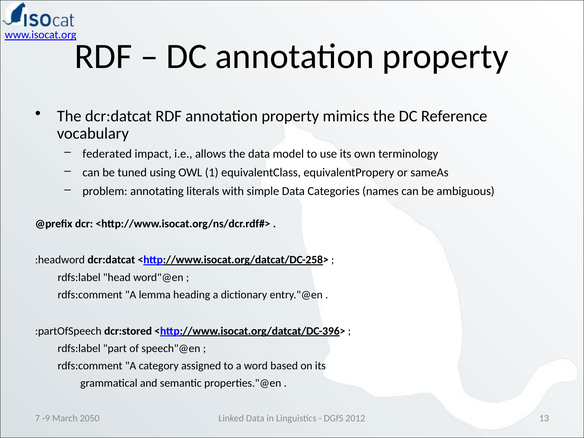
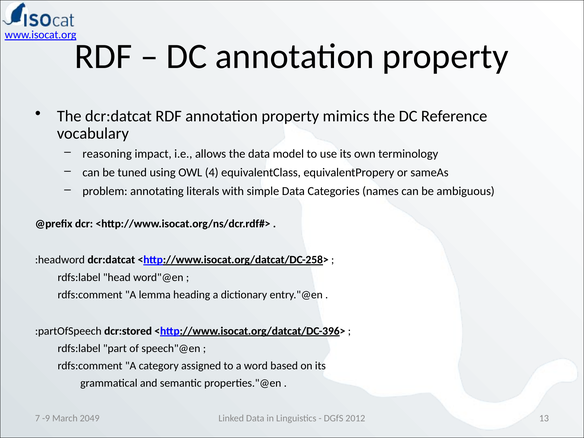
federated: federated -> reasoning (107, 154)
1: 1 -> 4 (212, 173)
2050: 2050 -> 2049 (90, 418)
